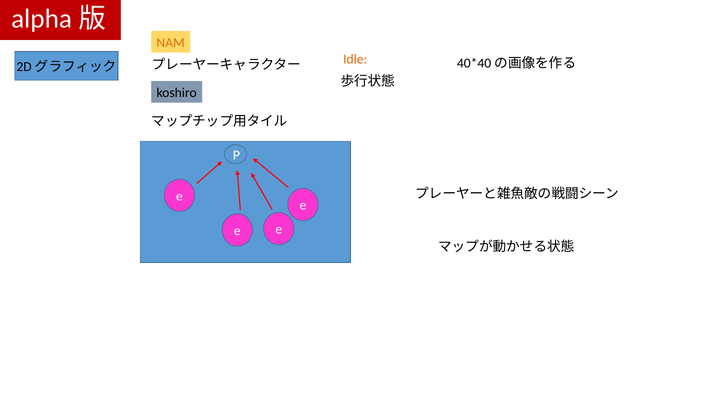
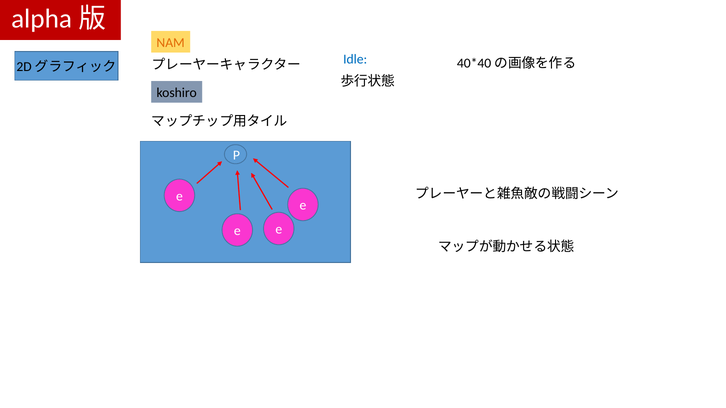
Idle colour: orange -> blue (355, 59)
